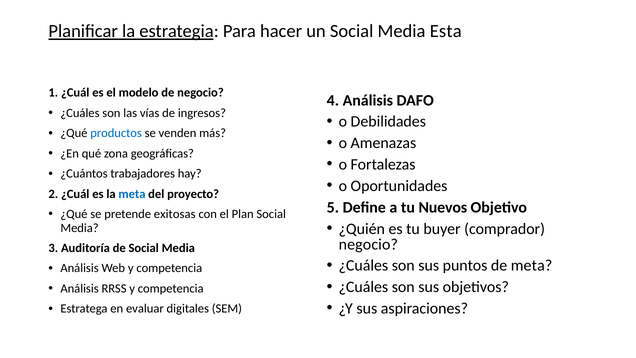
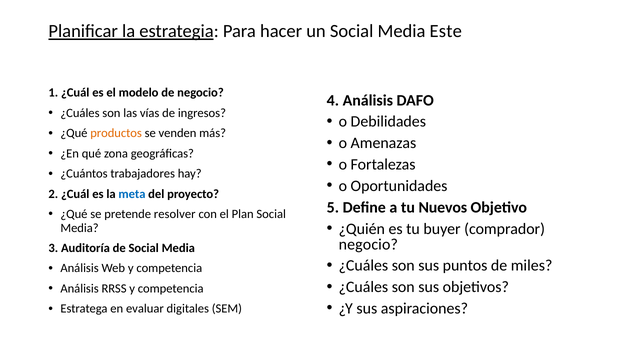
Esta: Esta -> Este (446, 31)
productos colour: blue -> orange (116, 133)
exitosas: exitosas -> resolver (175, 214)
de meta: meta -> miles (532, 266)
